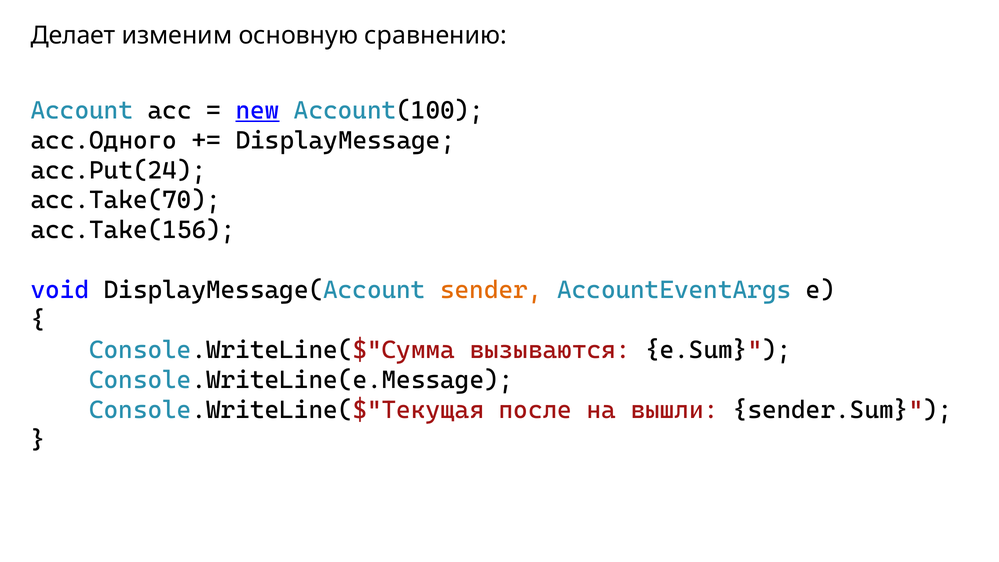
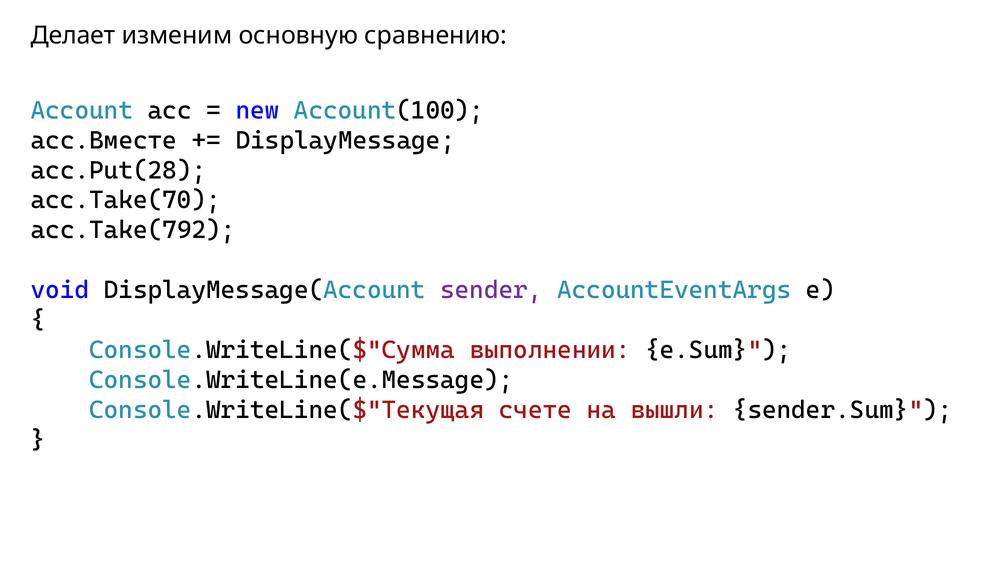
new underline: present -> none (257, 110)
acc.Одного: acc.Одного -> acc.Вместе (104, 140)
acc.Put(24: acc.Put(24 -> acc.Put(28 (119, 170)
acc.Take(156: acc.Take(156 -> acc.Take(792 (133, 230)
sender colour: orange -> purple (491, 290)
вызываются: вызываются -> выполнении (550, 350)
после: после -> счете (535, 410)
